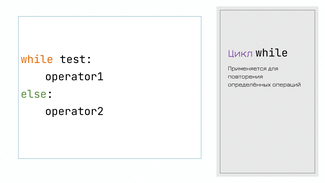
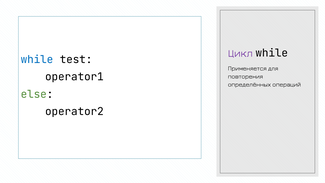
while colour: orange -> blue (37, 59)
